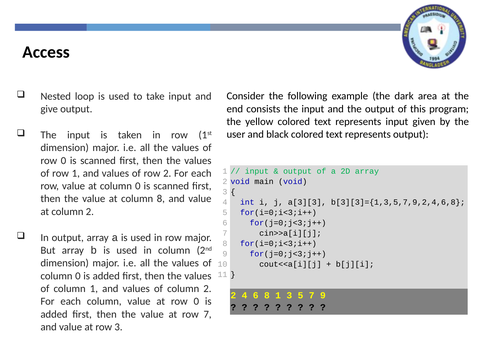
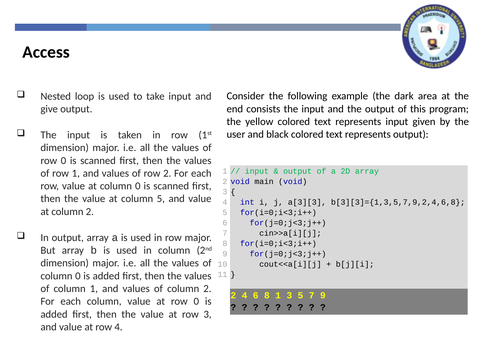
column 8: 8 -> 5 (161, 199)
row 7: 7 -> 3 (208, 314)
row 3: 3 -> 4 (119, 327)
